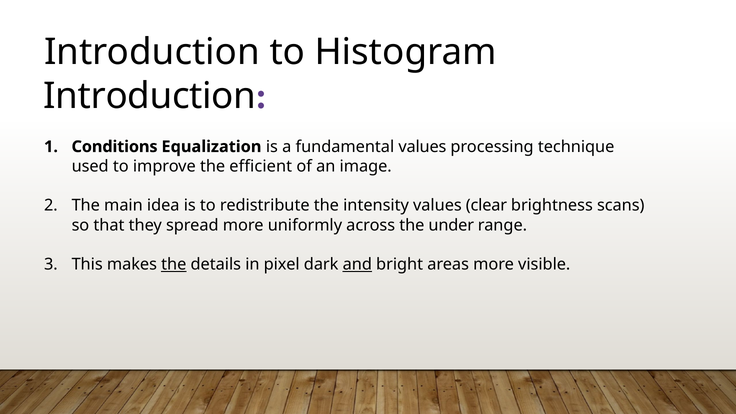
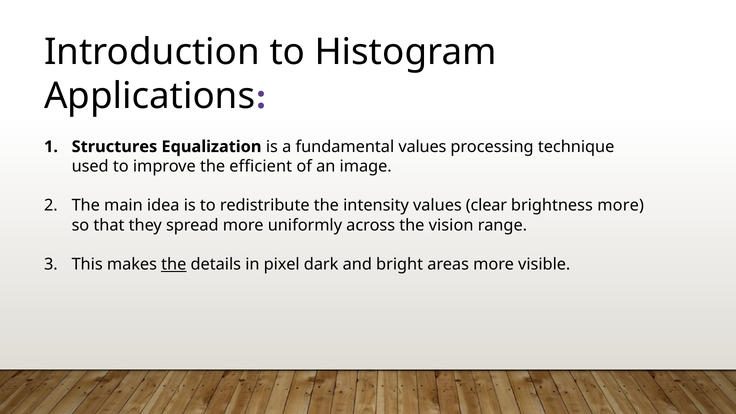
Introduction: Introduction -> Applications (150, 96)
Conditions: Conditions -> Structures (114, 147)
brightness scans: scans -> more (621, 206)
under: under -> vision (451, 225)
and underline: present -> none (357, 264)
